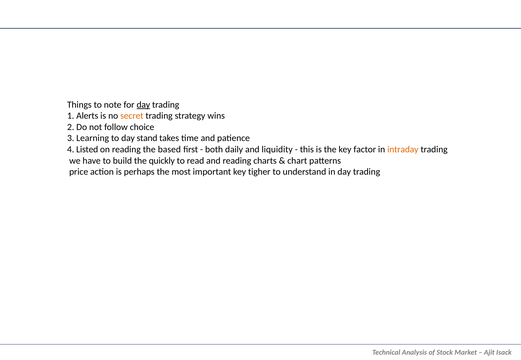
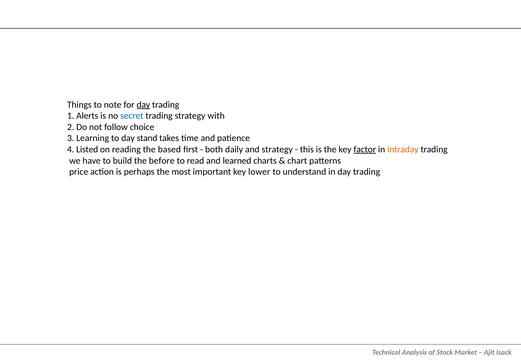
secret colour: orange -> blue (132, 116)
wins: wins -> with (216, 116)
and liquidity: liquidity -> strategy (277, 150)
factor underline: none -> present (365, 150)
quickly: quickly -> before (162, 161)
and reading: reading -> learned (237, 161)
tigher: tigher -> lower (259, 172)
